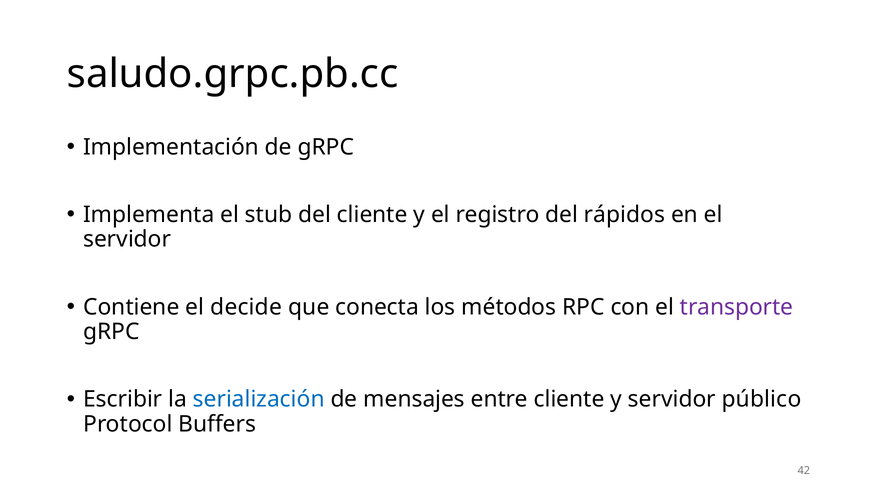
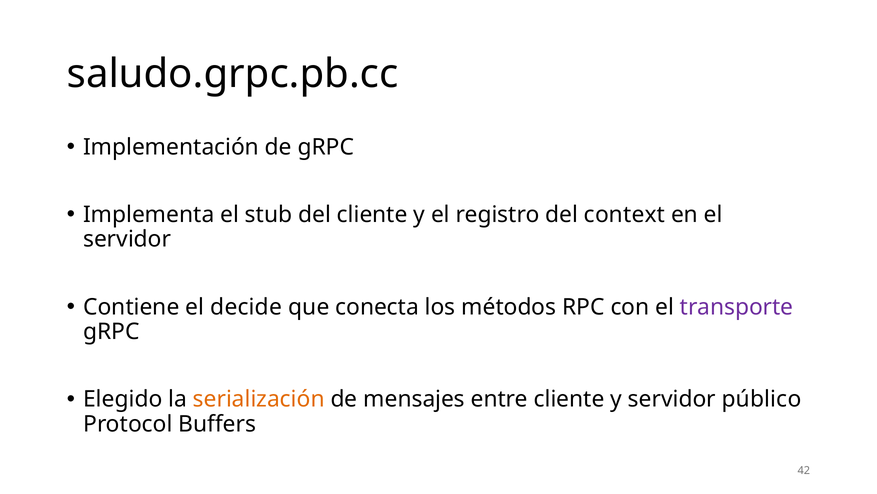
rápidos: rápidos -> context (624, 214)
Escribir: Escribir -> Elegido (123, 399)
serialización colour: blue -> orange (259, 399)
